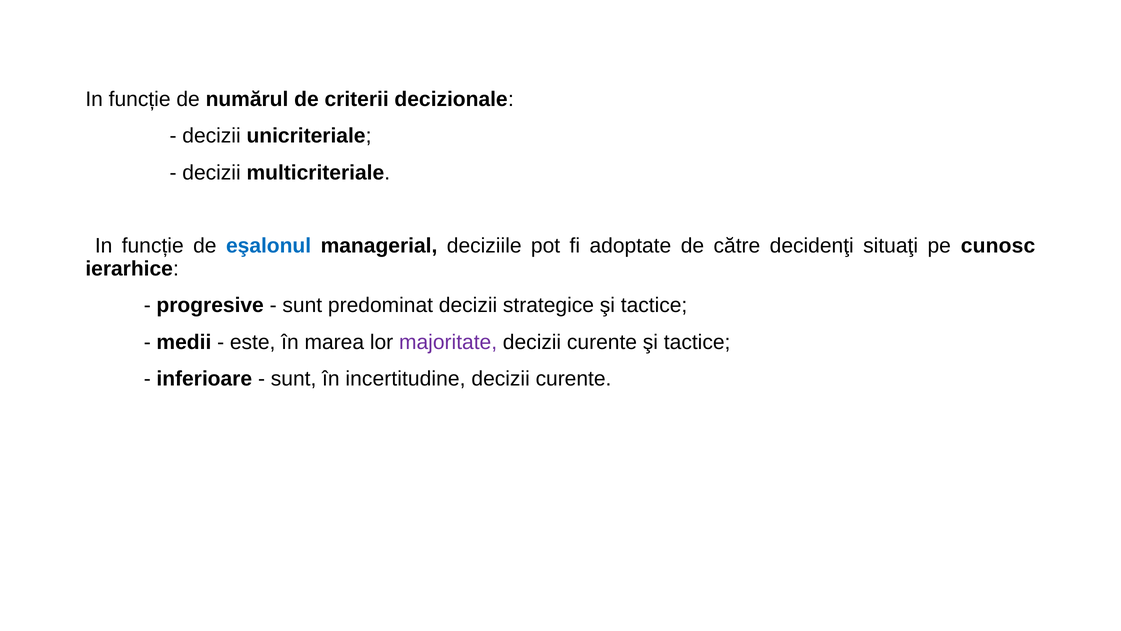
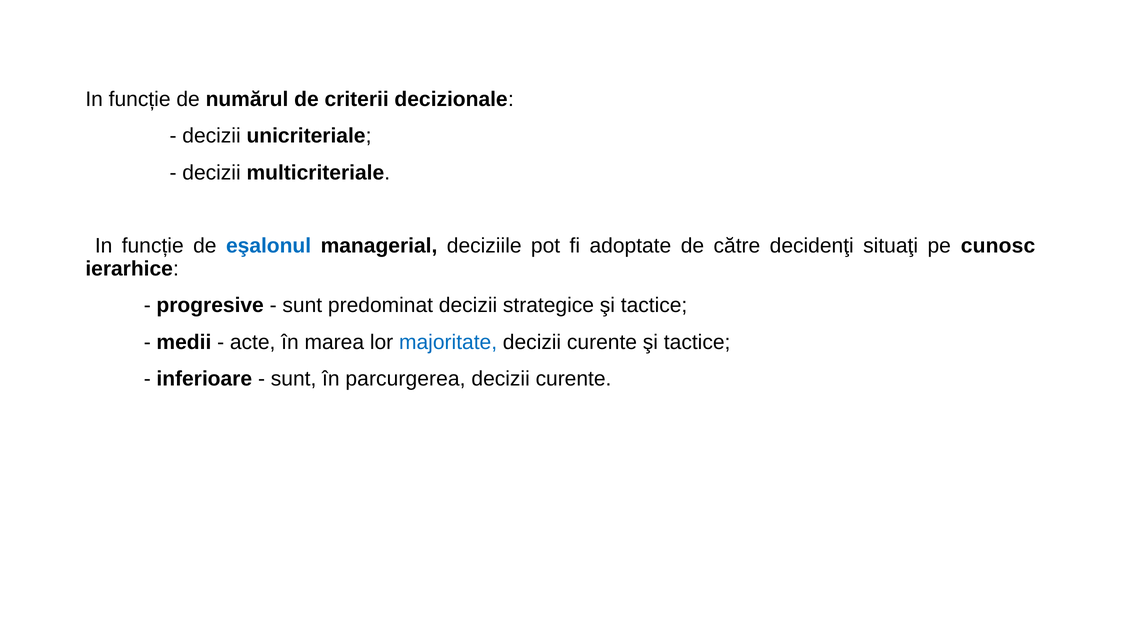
este: este -> acte (253, 342)
majoritate colour: purple -> blue (448, 342)
incertitudine: incertitudine -> parcurgerea (406, 379)
